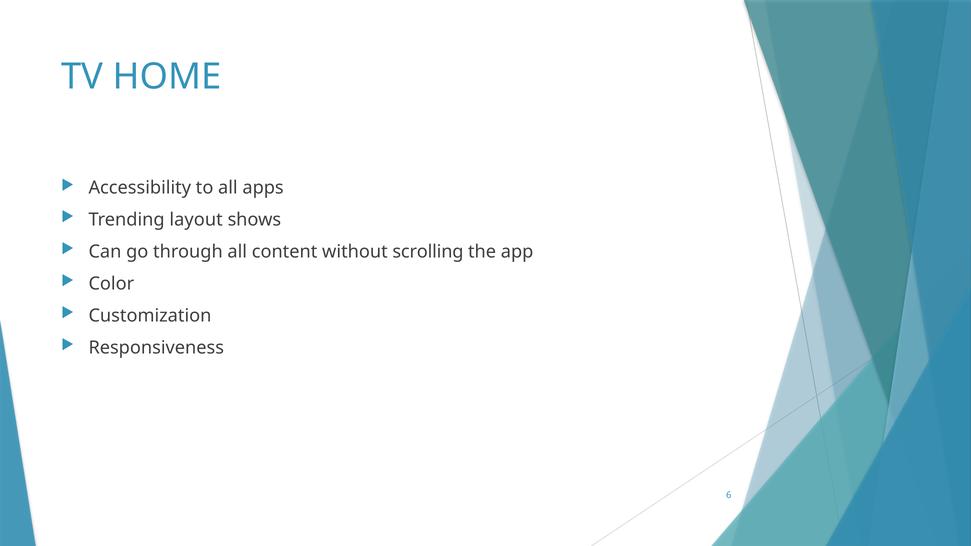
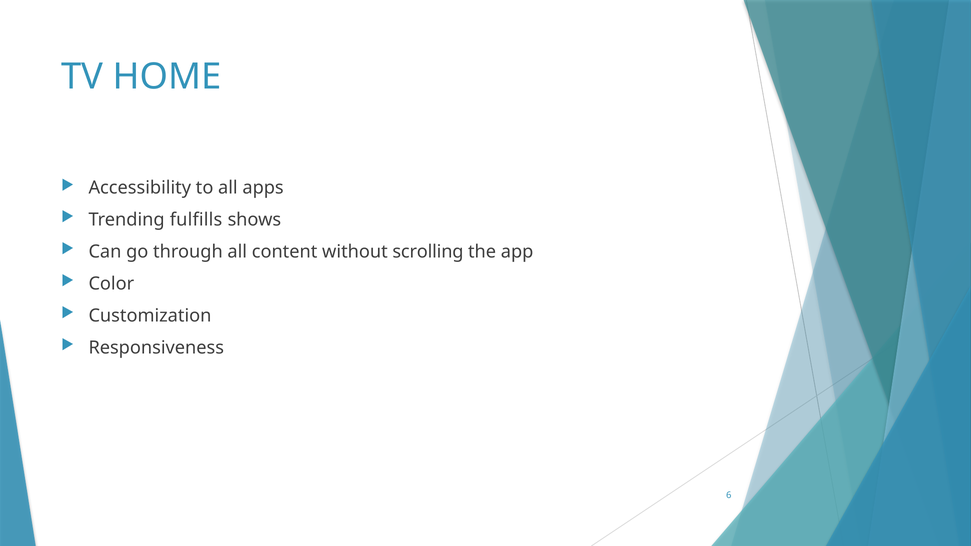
layout: layout -> fulfills (196, 220)
